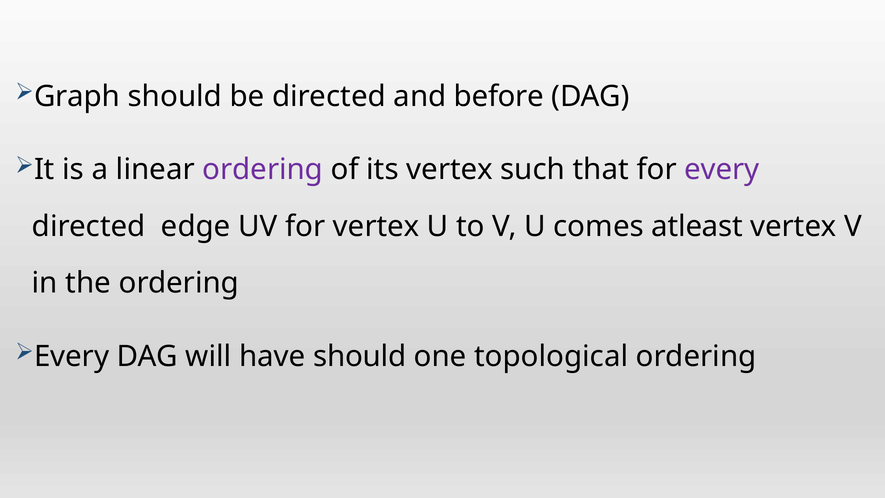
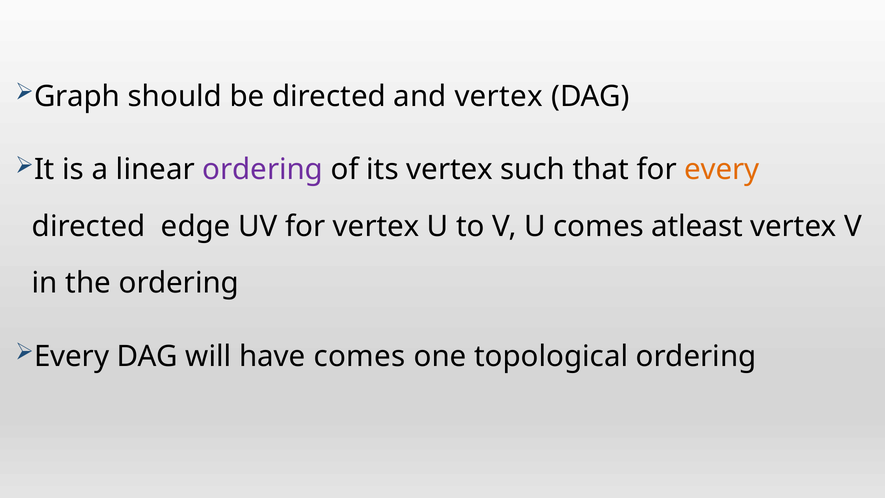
and before: before -> vertex (499, 96)
every colour: purple -> orange (722, 170)
have should: should -> comes (359, 356)
